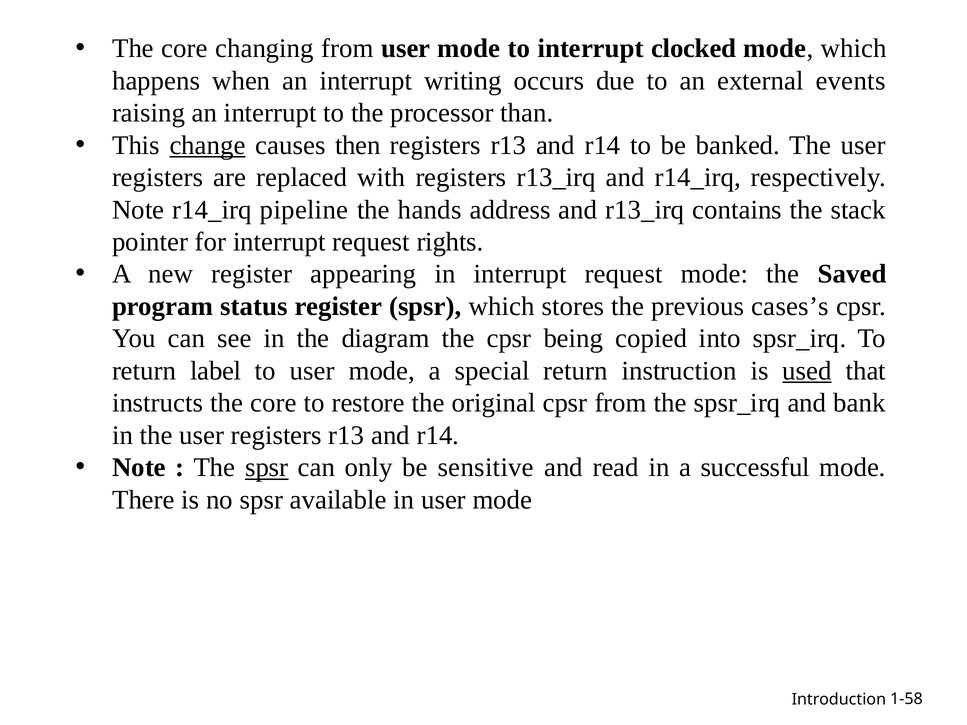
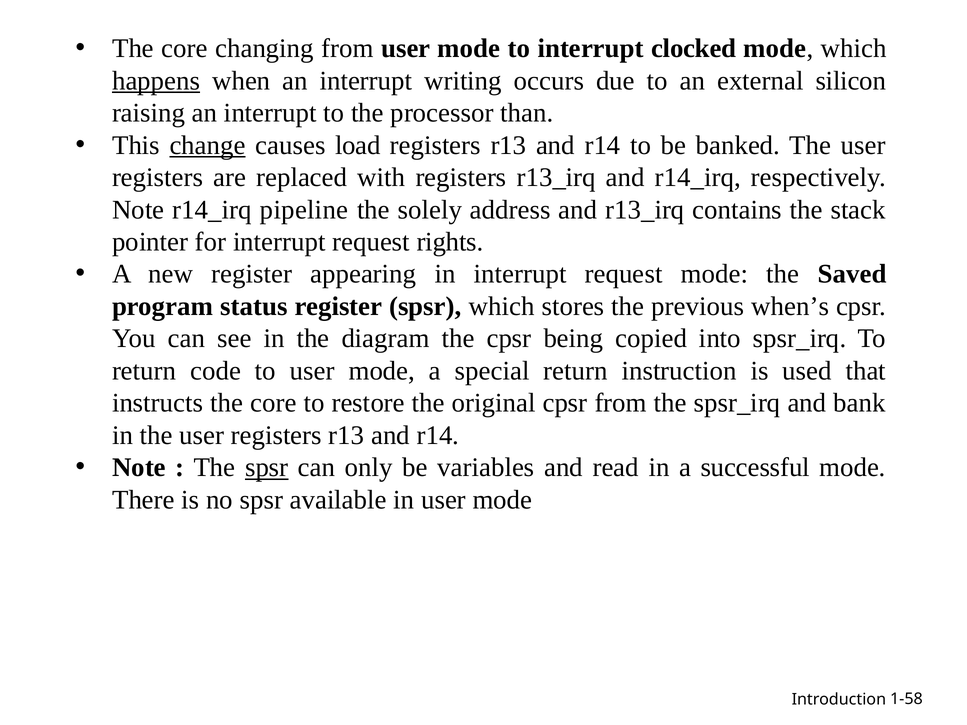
happens underline: none -> present (156, 81)
events: events -> silicon (851, 81)
then: then -> load (358, 145)
hands: hands -> solely (430, 210)
cases’s: cases’s -> when’s (790, 306)
label: label -> code (216, 371)
used underline: present -> none (807, 371)
sensitive: sensitive -> variables (486, 468)
